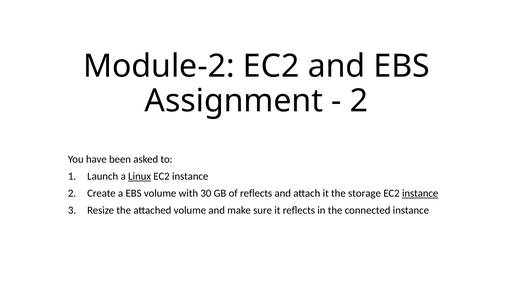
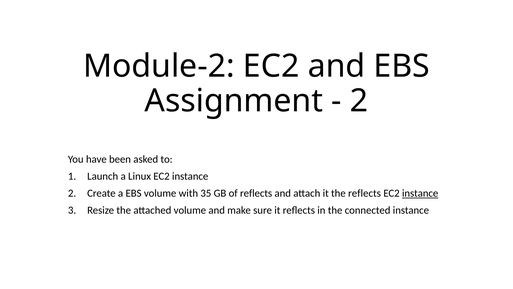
Linux underline: present -> none (140, 176)
30: 30 -> 35 (206, 193)
the storage: storage -> reflects (365, 193)
